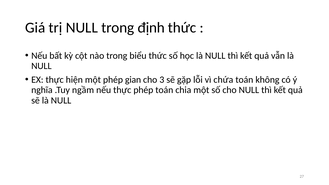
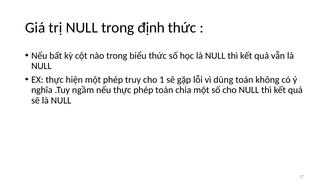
gian: gian -> truy (133, 80)
3: 3 -> 1 (162, 80)
chứa: chứa -> dùng (223, 80)
